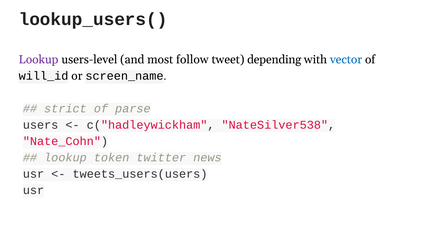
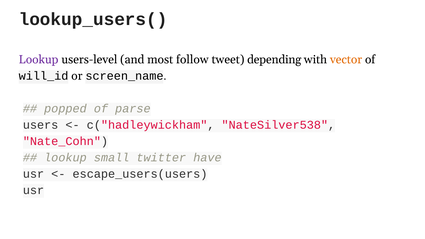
vector colour: blue -> orange (346, 60)
strict: strict -> popped (65, 109)
token: token -> small (112, 158)
news: news -> have (207, 158)
tweets_users(users: tweets_users(users -> escape_users(users (140, 174)
